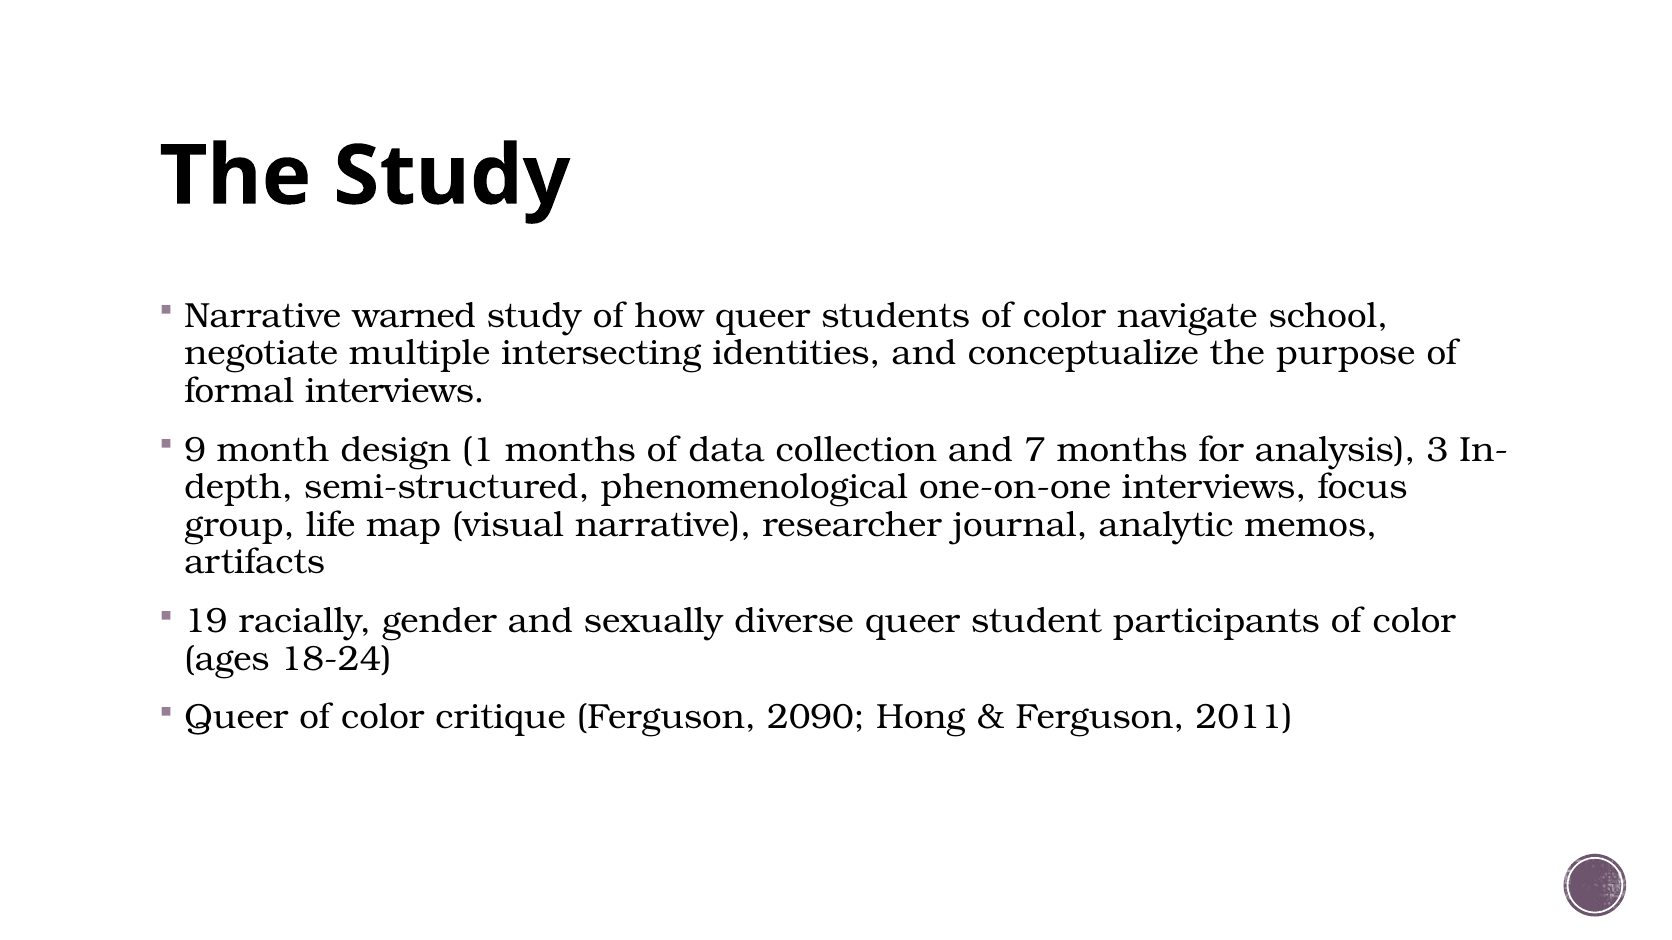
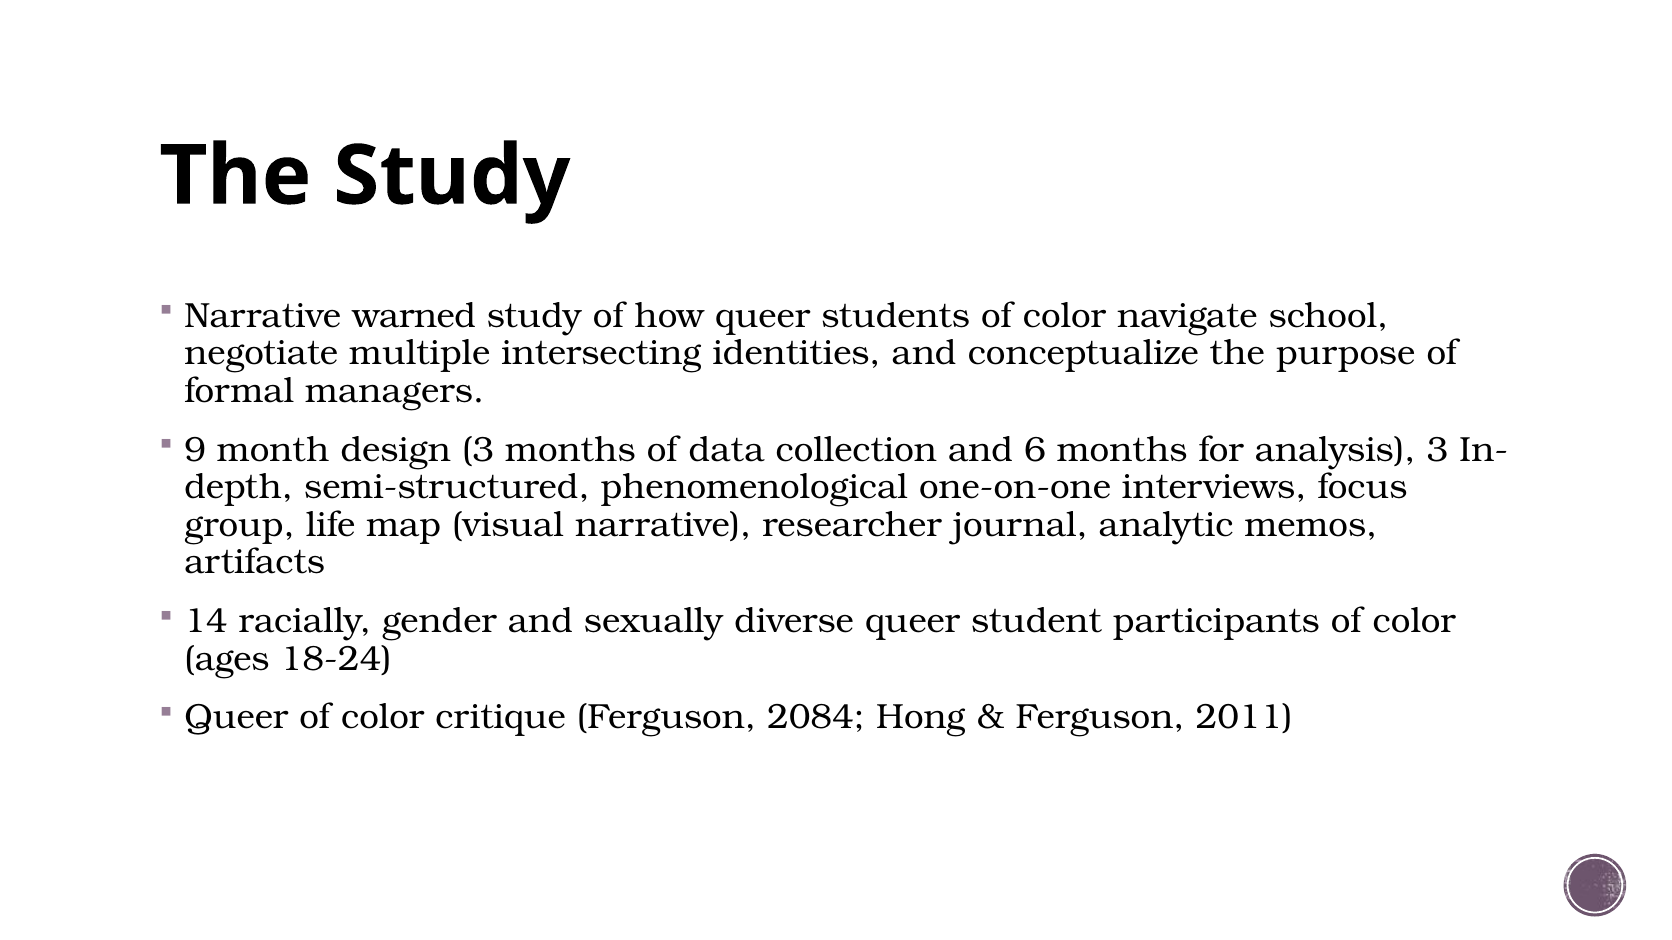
formal interviews: interviews -> managers (395, 391)
design 1: 1 -> 3 (478, 450)
7: 7 -> 6 (1035, 450)
19: 19 -> 14 (206, 621)
2090: 2090 -> 2084 (816, 718)
